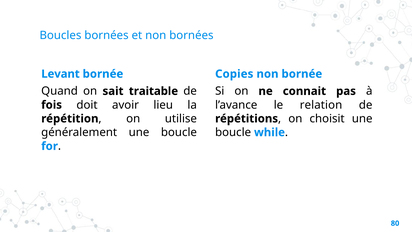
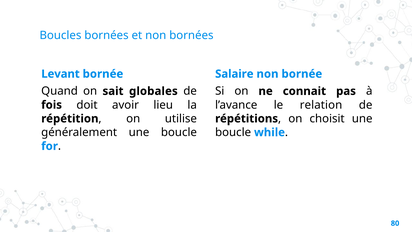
Copies: Copies -> Salaire (234, 74)
traitable: traitable -> globales (153, 91)
